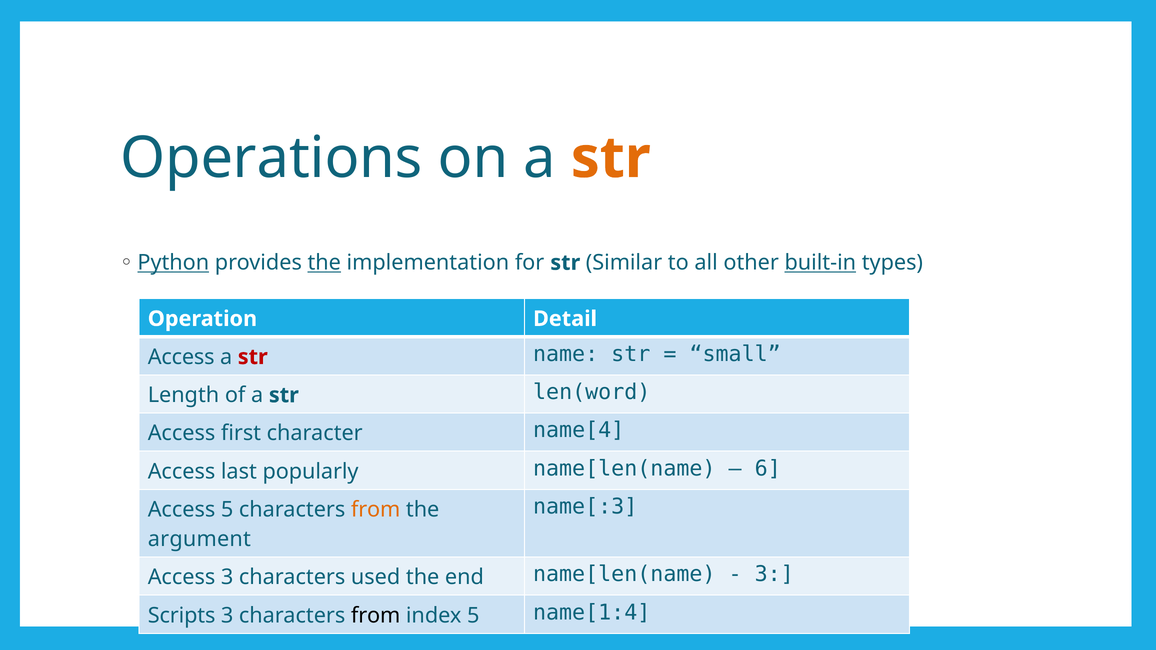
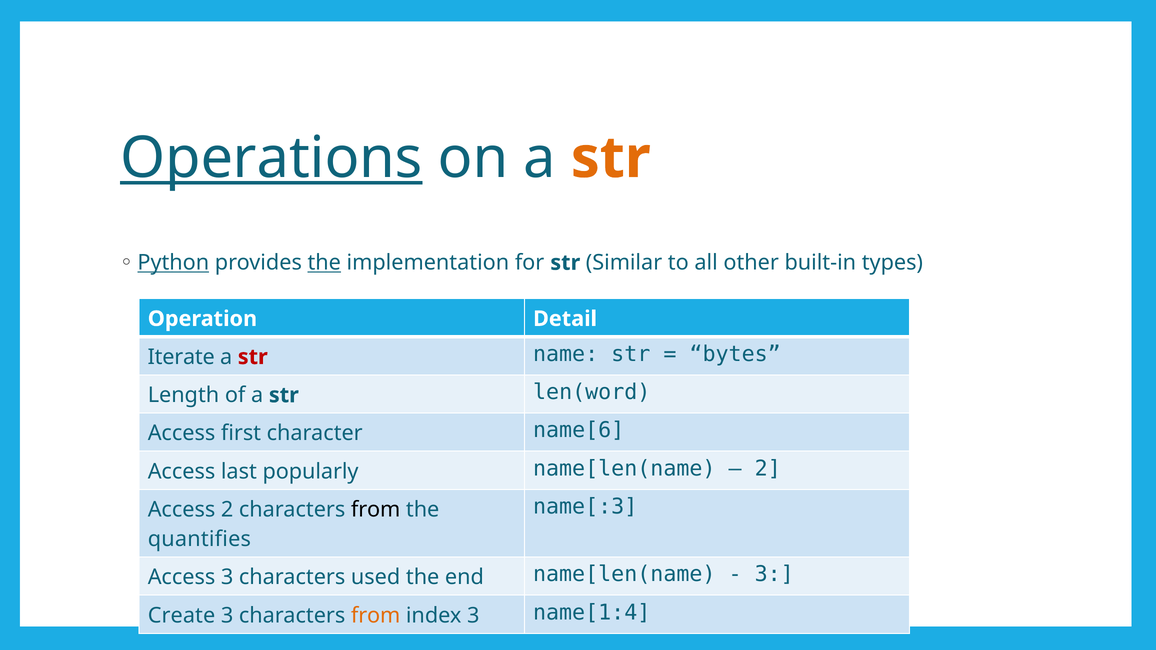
Operations underline: none -> present (271, 158)
built-in underline: present -> none (820, 263)
Access: Access -> Iterate (181, 357)
small: small -> bytes (735, 354)
name[4: name[4 -> name[6 (579, 430)
6: 6 -> 2 (768, 469)
Access 5: 5 -> 2 (227, 510)
from colour: orange -> black (376, 510)
argument: argument -> quantifies (199, 539)
Scripts: Scripts -> Create (182, 616)
from colour: black -> orange (376, 616)
index 5: 5 -> 3 (473, 616)
